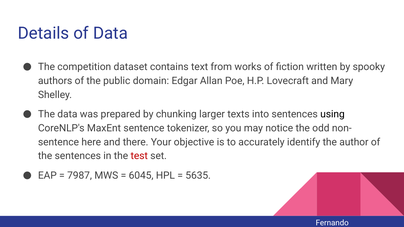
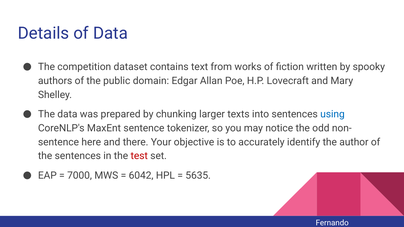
using colour: black -> blue (332, 114)
7987: 7987 -> 7000 (80, 176)
6045: 6045 -> 6042 (141, 176)
